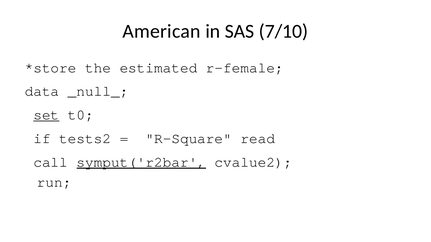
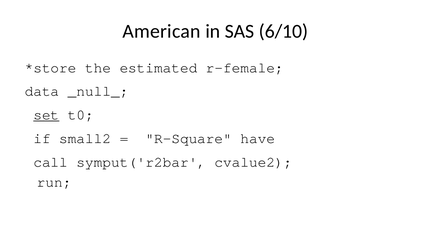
7/10: 7/10 -> 6/10 (284, 31)
tests2: tests2 -> small2 (85, 139)
read: read -> have (258, 139)
symput('r2bar underline: present -> none (141, 162)
